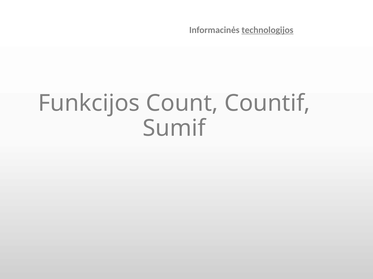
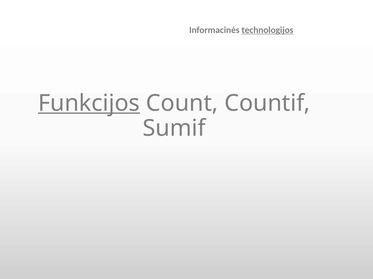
Funkcijos underline: none -> present (89, 103)
